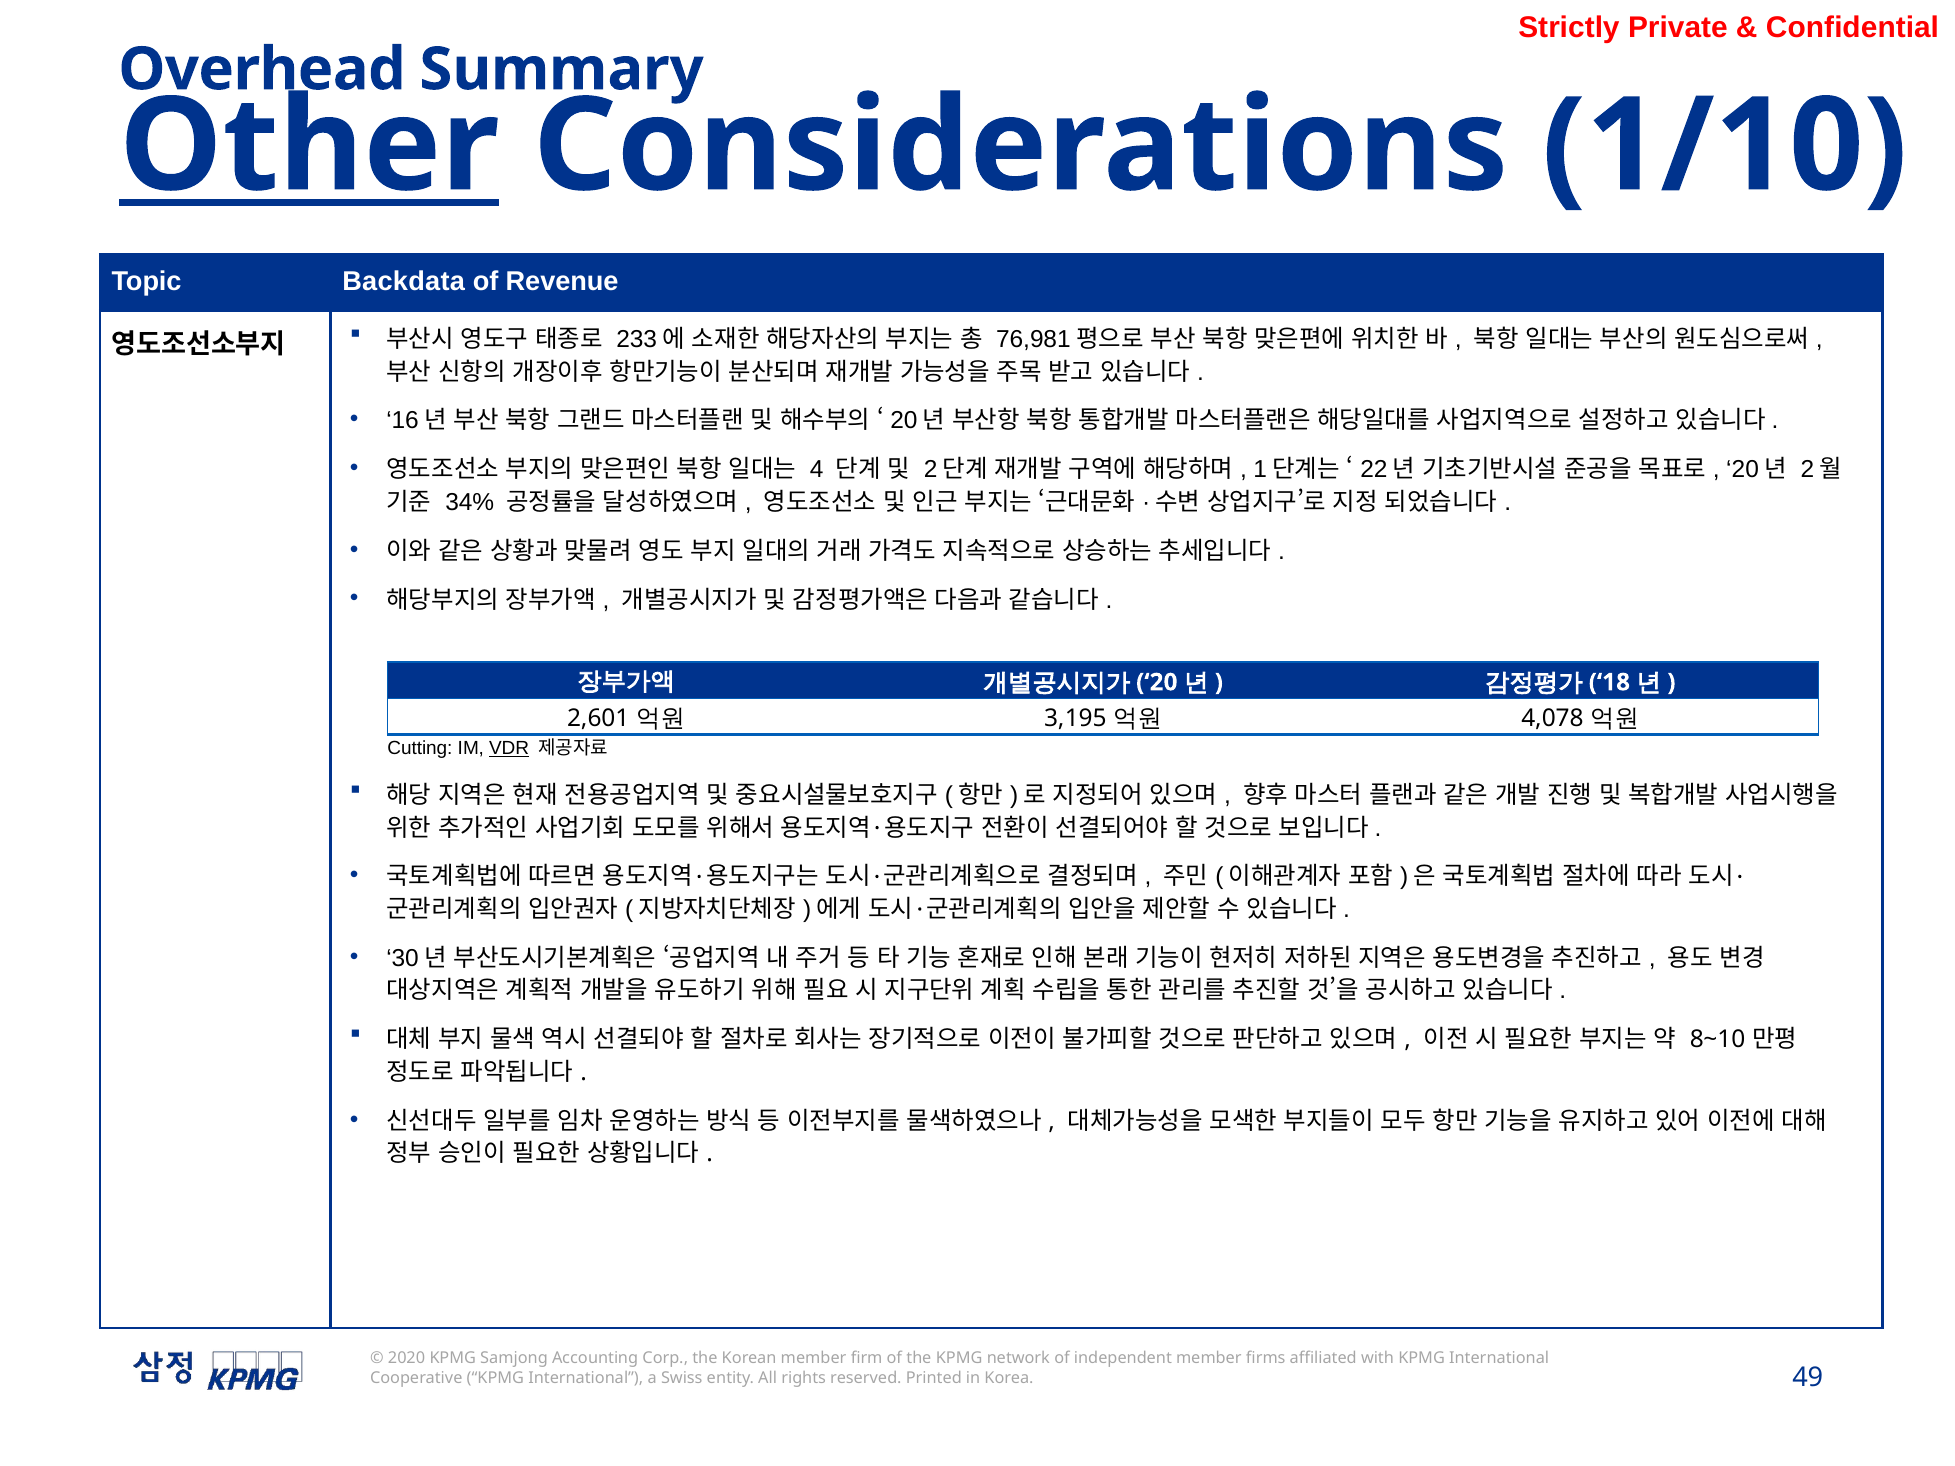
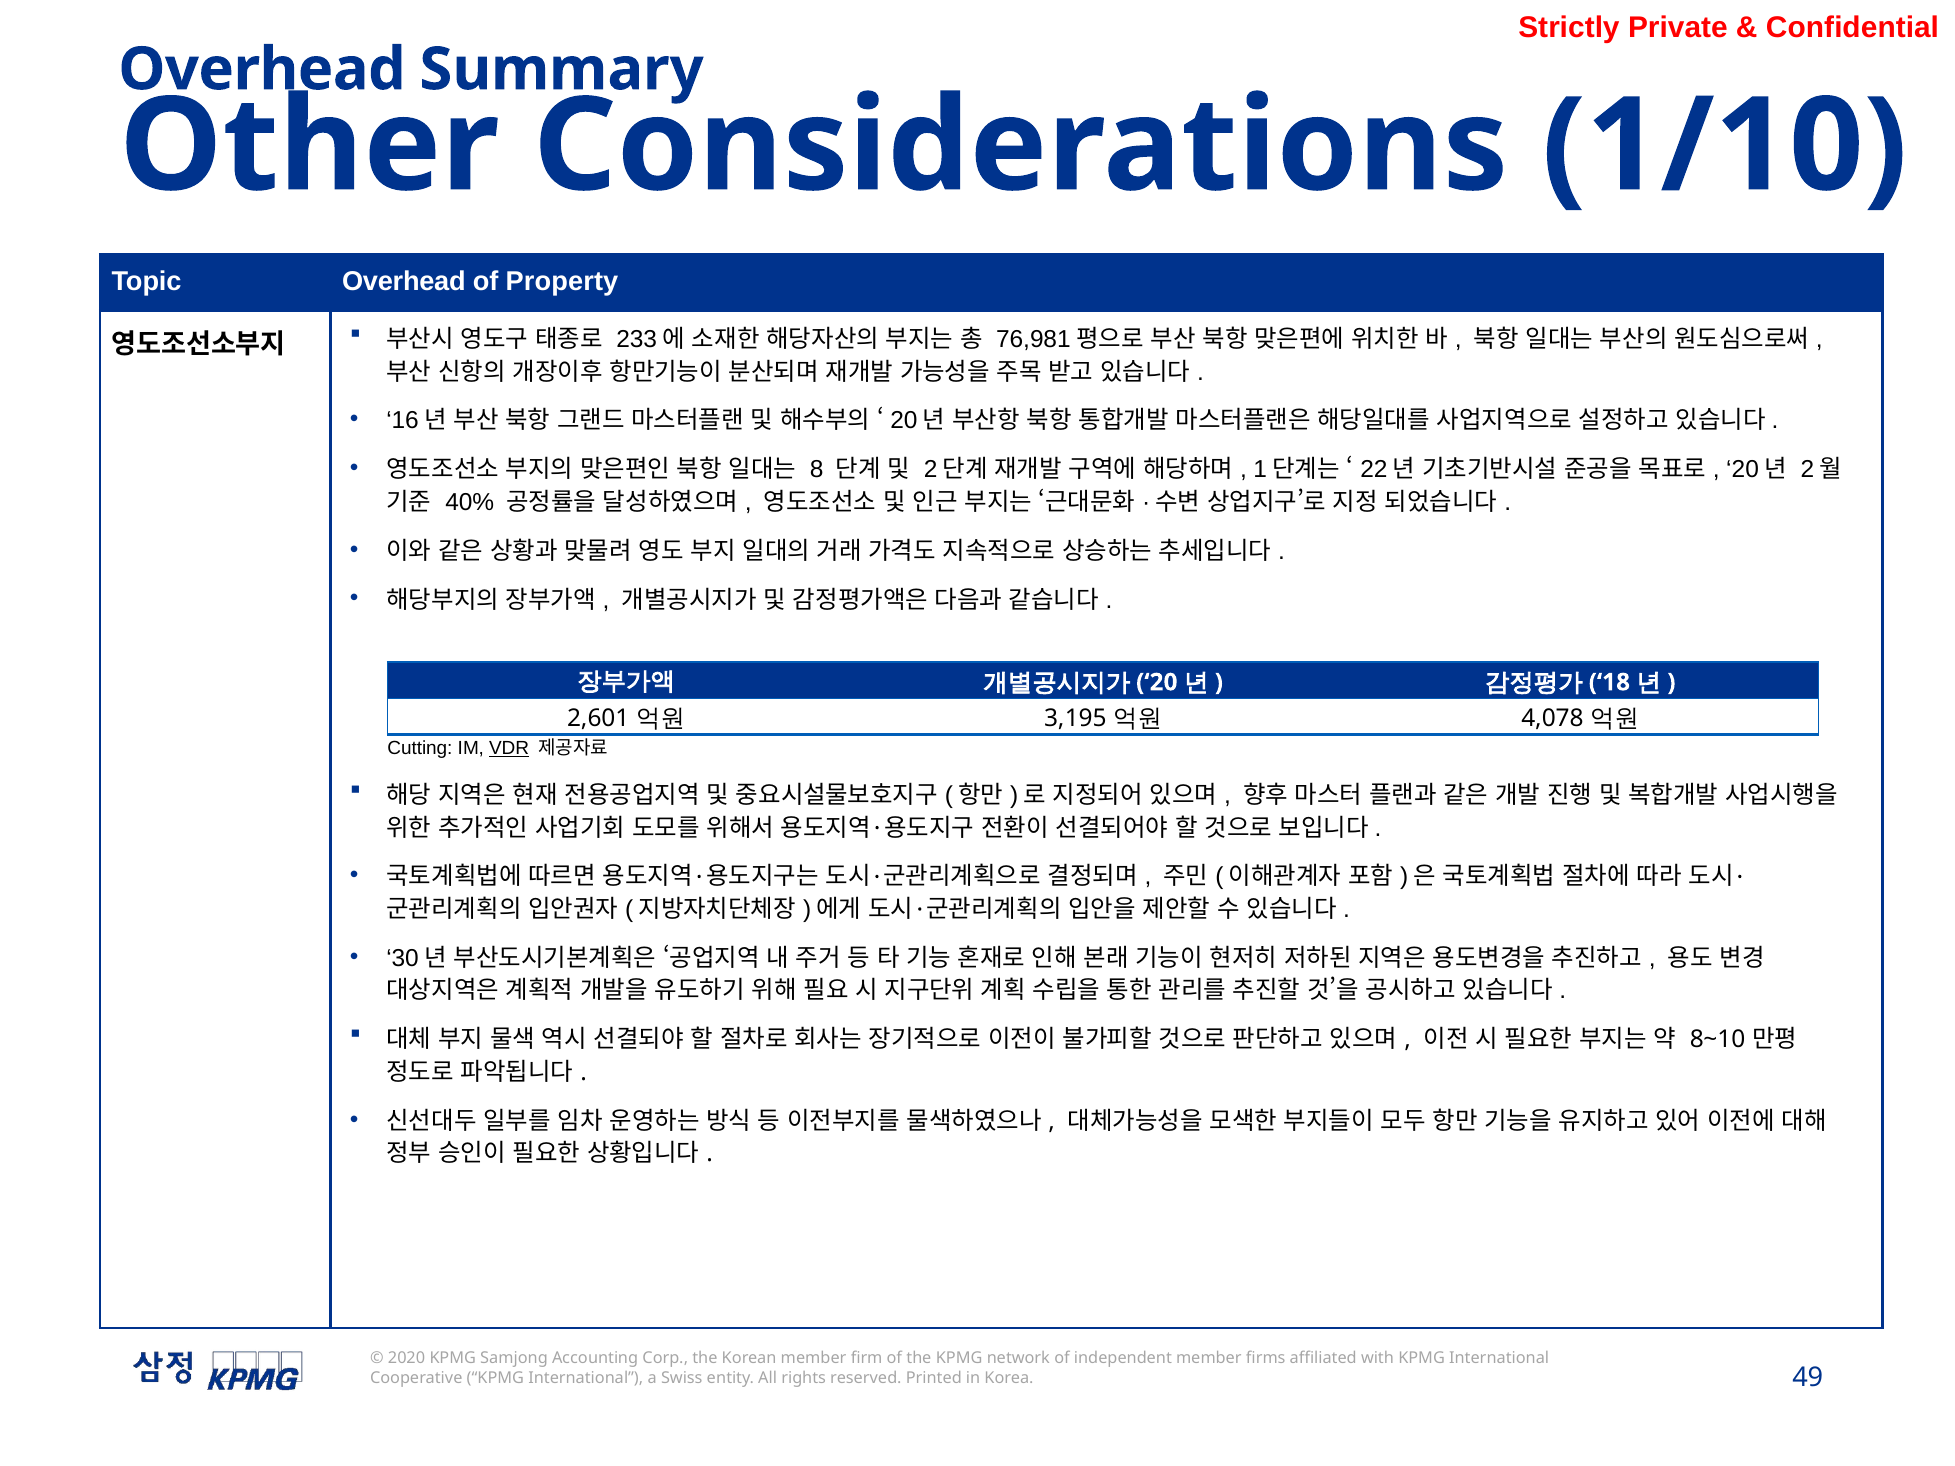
Other underline: present -> none (309, 146)
Topic Backdata: Backdata -> Overhead (404, 282)
Revenue: Revenue -> Property (562, 282)
4: 4 -> 8 (817, 470)
34%: 34% -> 40% (470, 502)
